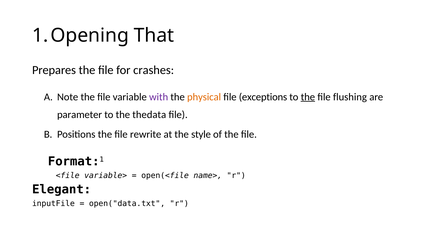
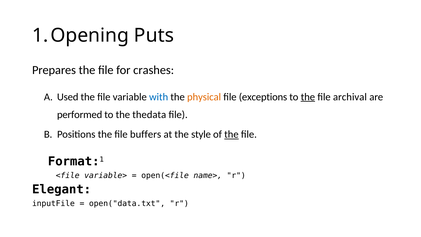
That: That -> Puts (154, 35)
Note: Note -> Used (68, 97)
with colour: purple -> blue (159, 97)
flushing: flushing -> archival (350, 97)
parameter: parameter -> performed (80, 115)
rewrite: rewrite -> buffers (146, 134)
the underline: none -> present (231, 134)
